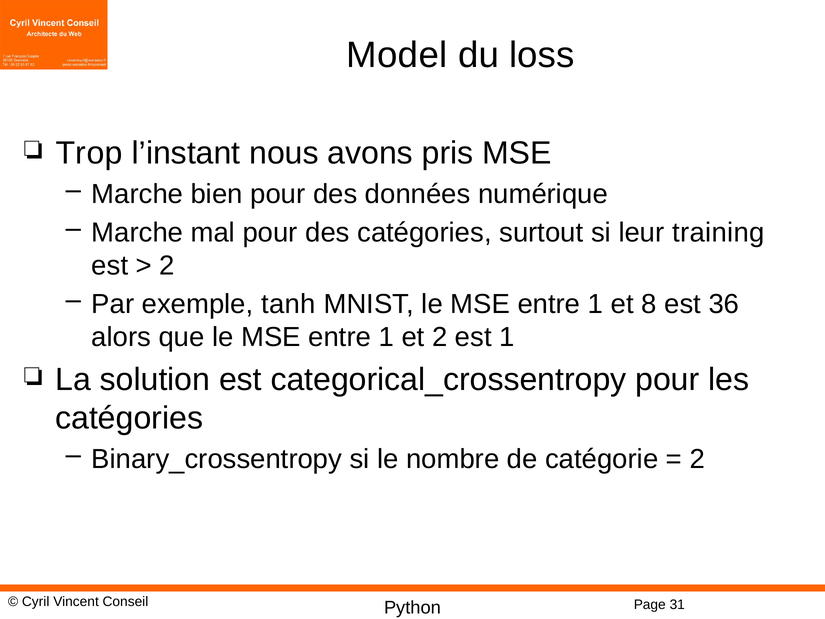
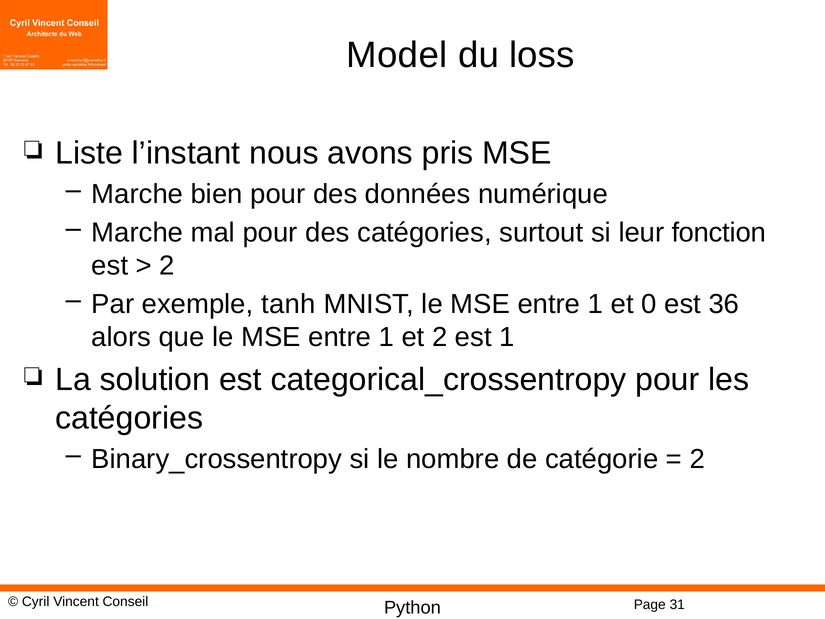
Trop: Trop -> Liste (89, 153)
training: training -> fonction (719, 233)
8: 8 -> 0 (649, 304)
